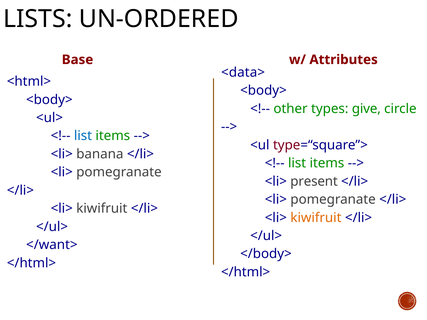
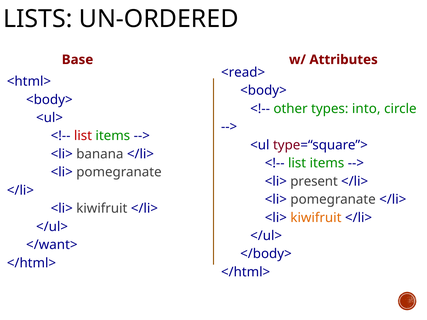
<data>: <data> -> <read> (243, 72)
give: give -> into (366, 109)
list colour: blue -> red (83, 136)
